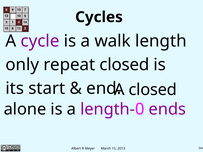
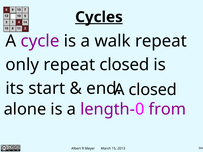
Cycles underline: none -> present (99, 17)
walk length: length -> repeat (161, 41)
ends: ends -> from (167, 109)
